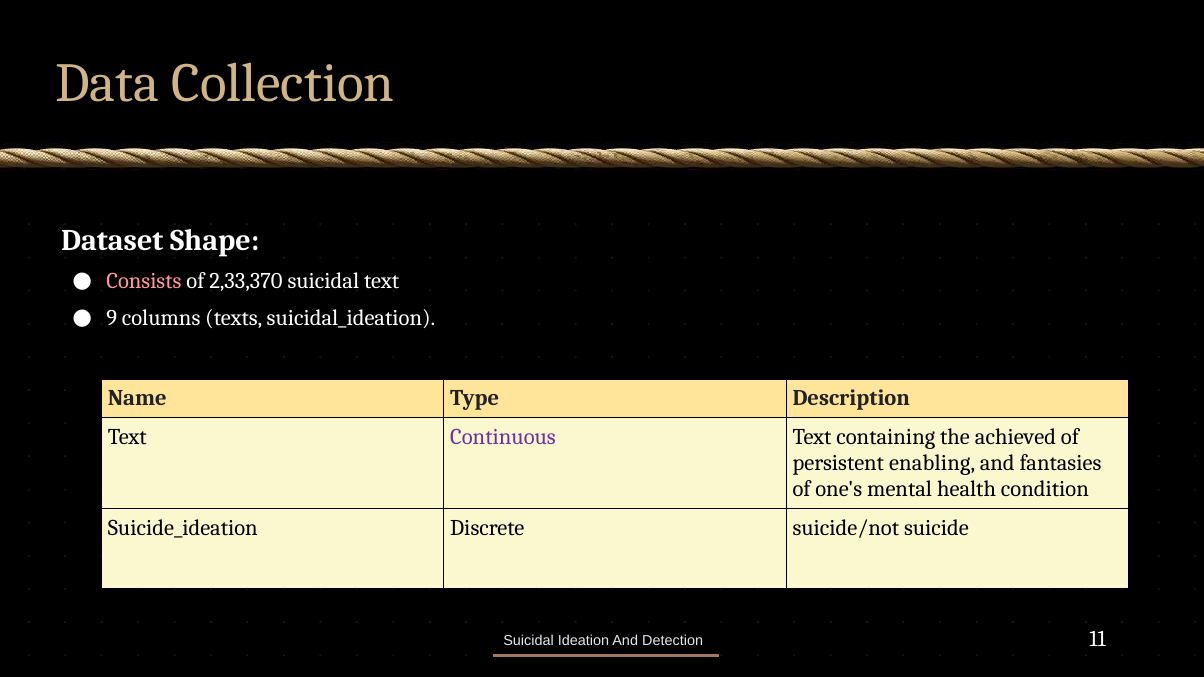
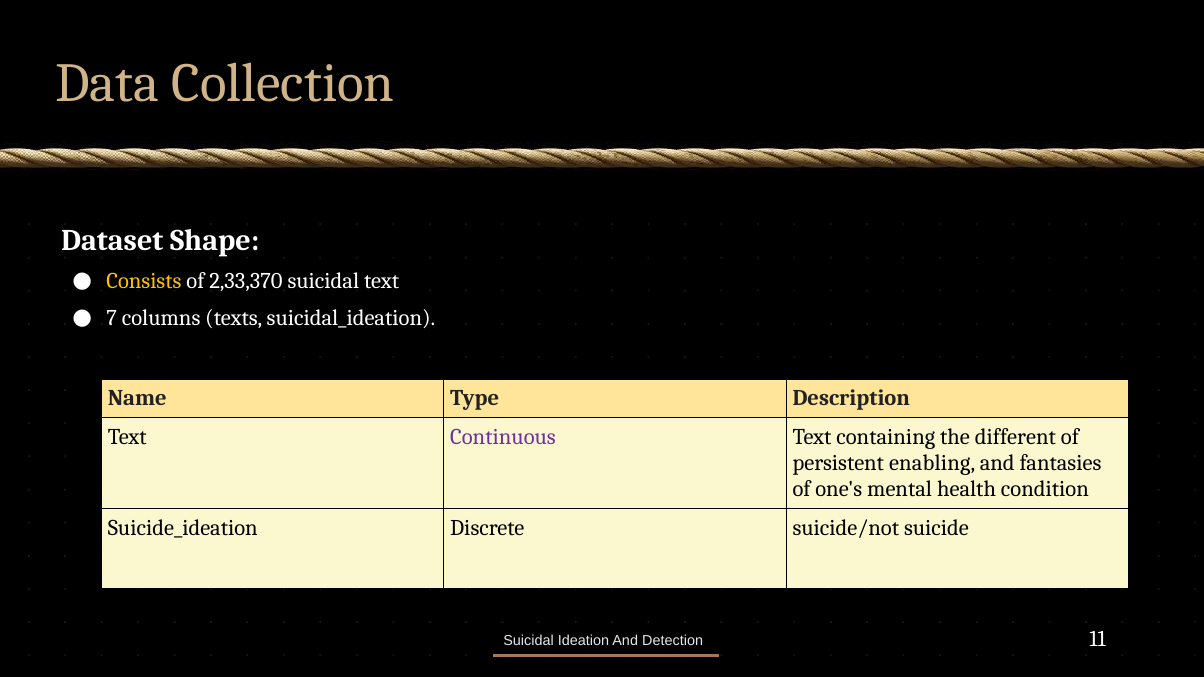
Consists colour: pink -> yellow (144, 281)
9: 9 -> 7 (112, 318)
achieved: achieved -> different (1015, 437)
